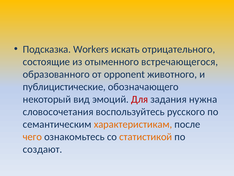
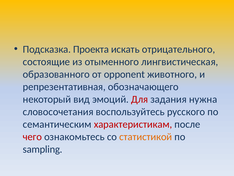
Workers: Workers -> Проекта (91, 49)
встречающегося: встречающегося -> лингвистическая (180, 62)
публицистические: публицистические -> репрезентативная (64, 87)
характеристикам colour: orange -> red (133, 124)
чего colour: orange -> red (32, 136)
создают: создают -> sampling (43, 149)
